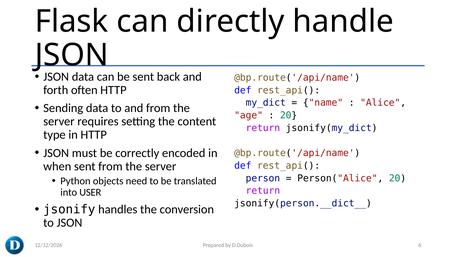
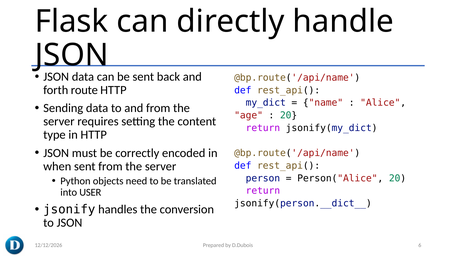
often: often -> route (84, 90)
